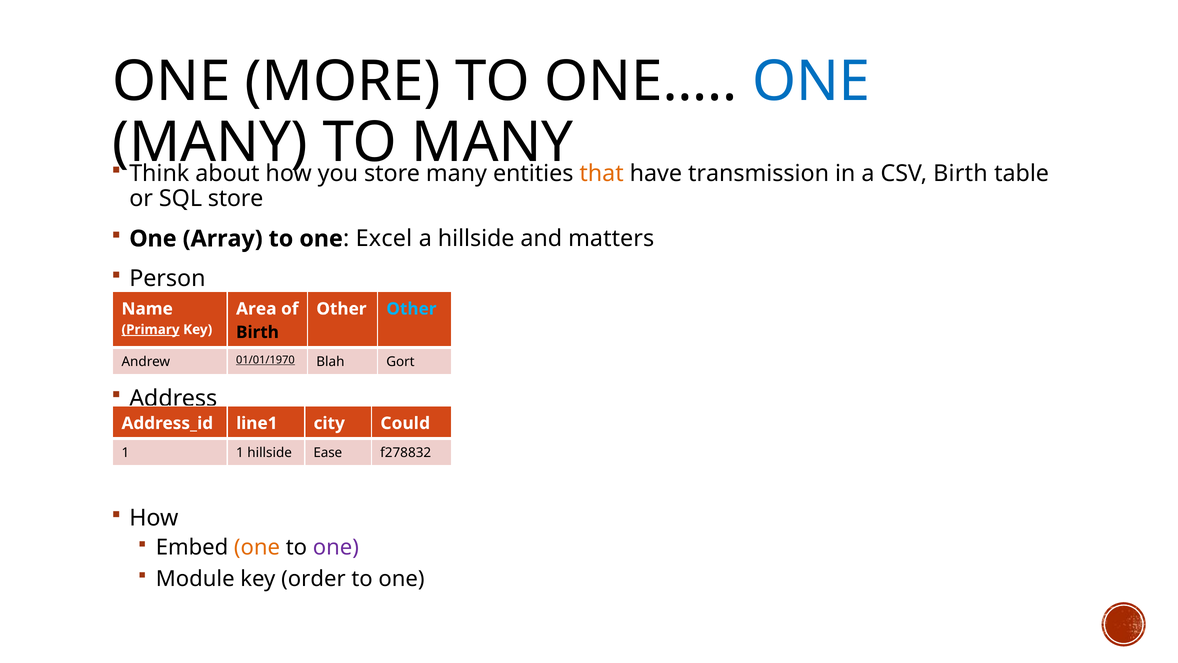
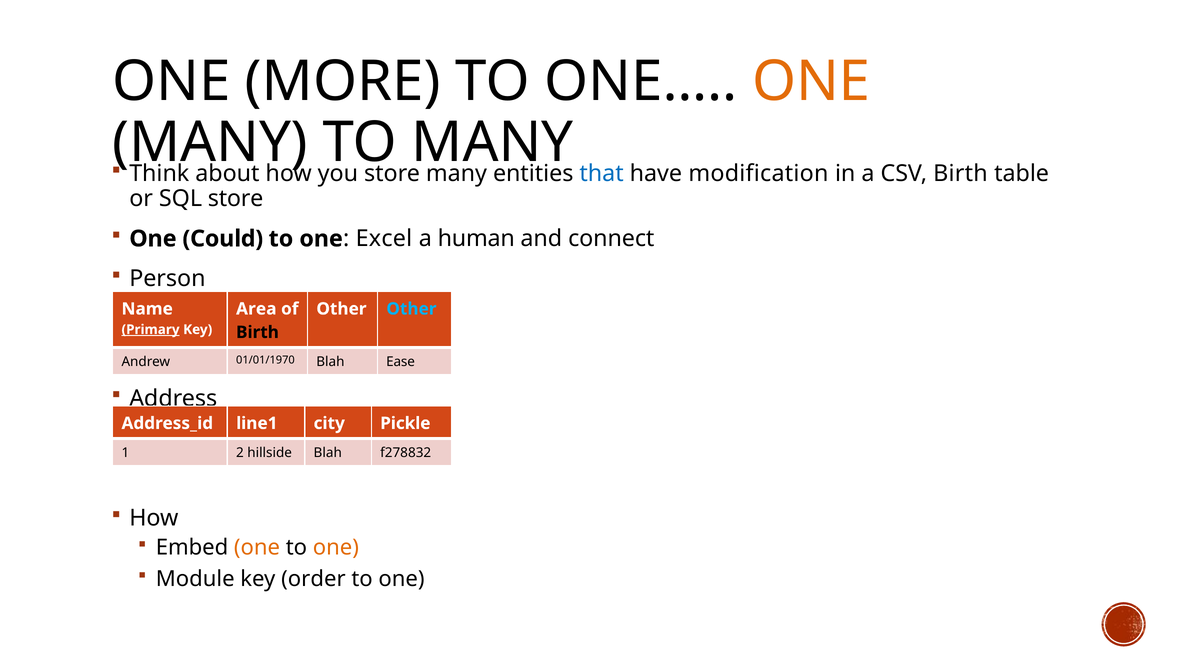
ONE colour: blue -> orange (811, 82)
that colour: orange -> blue (602, 173)
transmission: transmission -> modification (758, 173)
Array: Array -> Could (223, 239)
a hillside: hillside -> human (476, 239)
matters: matters -> connect (611, 239)
01/01/1970 underline: present -> none (265, 360)
Gort: Gort -> Ease (401, 362)
Could: Could -> Pickle (405, 423)
1 1: 1 -> 2 (240, 453)
hillside Ease: Ease -> Blah (328, 453)
one colour: purple -> orange (336, 547)
